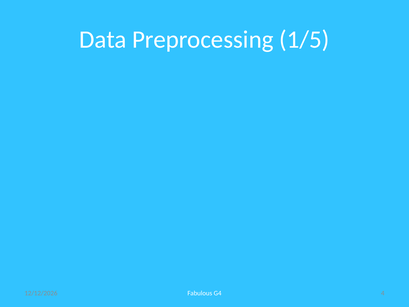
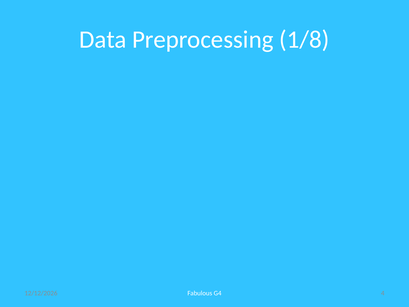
1/5: 1/5 -> 1/8 (304, 40)
